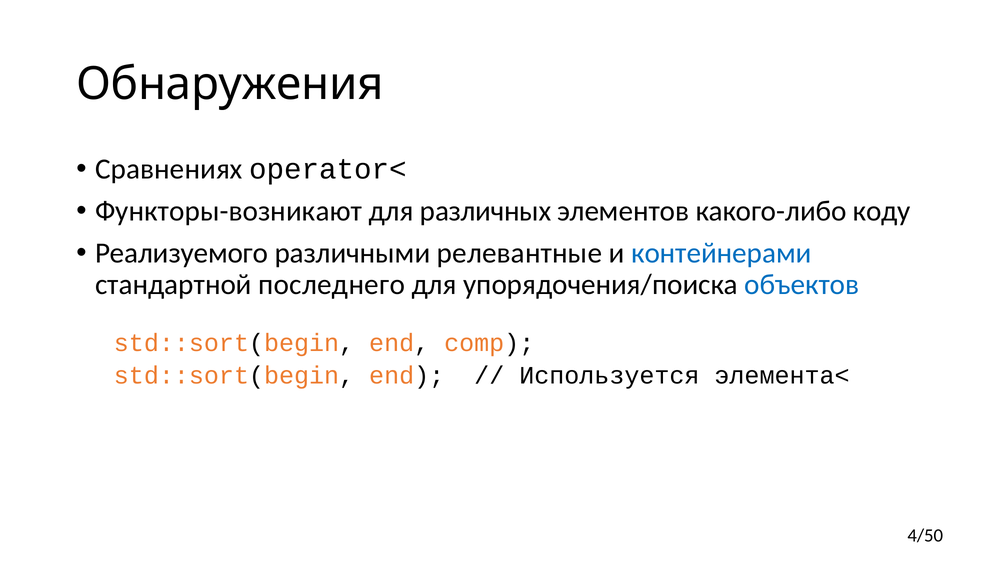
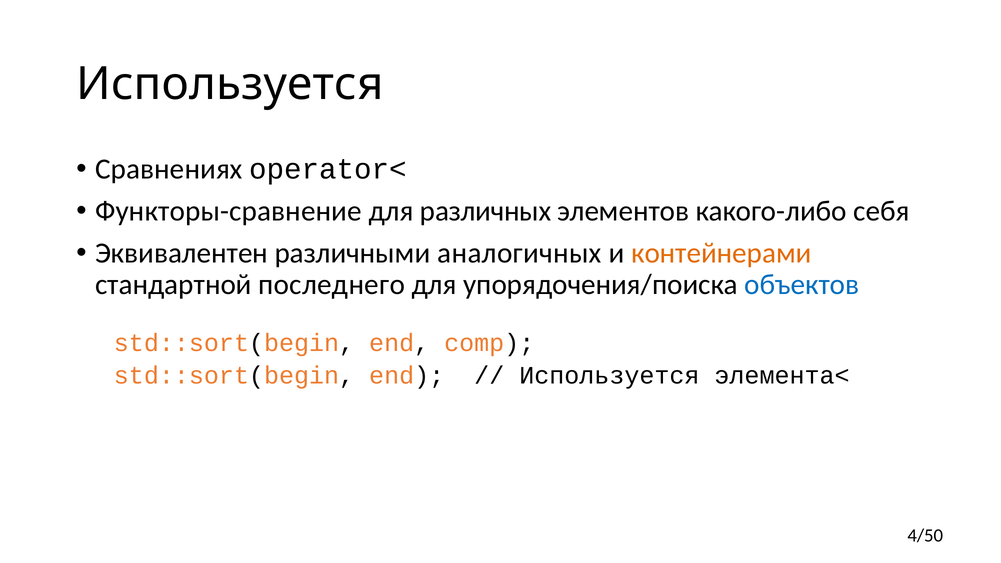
Обнаружения: Обнаружения -> Используется (230, 84)
Функторы-возникают: Функторы-возникают -> Функторы-сравнение (228, 211)
коду: коду -> себя (881, 211)
Реализуемого: Реализуемого -> Эквивалентен (182, 253)
релевантные: релевантные -> аналогичных (519, 253)
контейнерами colour: blue -> orange (721, 253)
